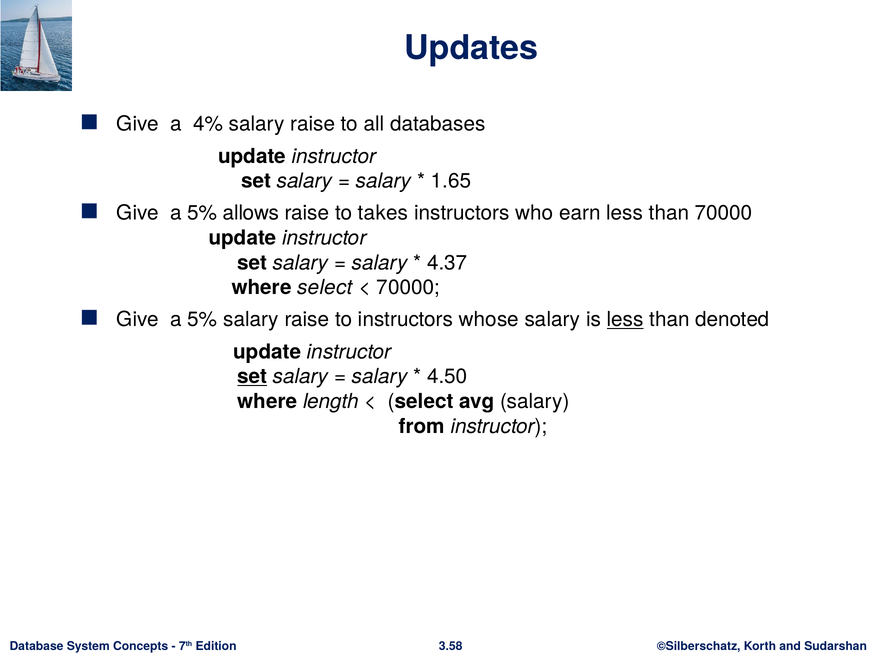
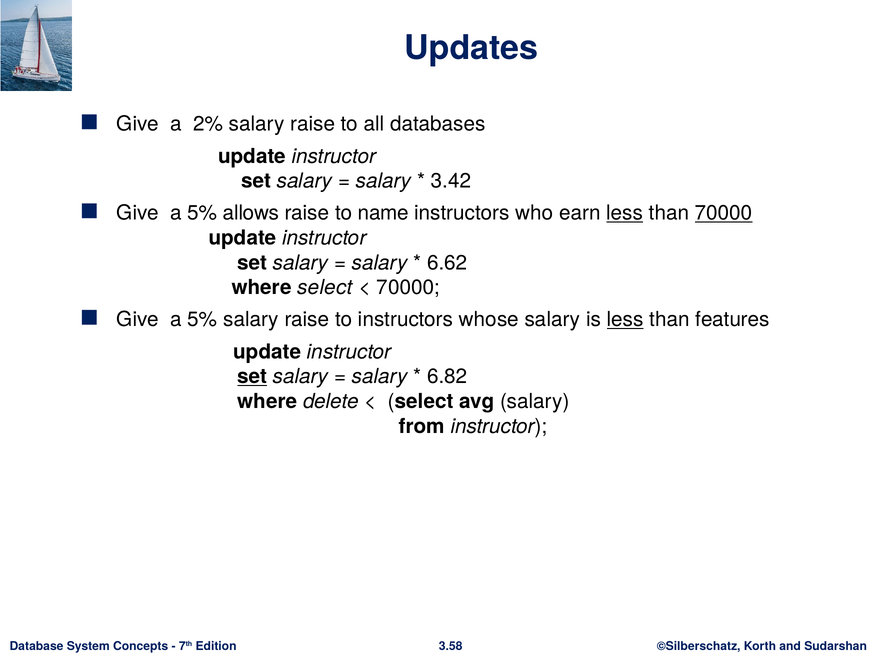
4%: 4% -> 2% (208, 124)
1.65: 1.65 -> 3.42 (451, 181)
takes: takes -> name (383, 213)
less underline: none -> present (625, 213)
70000 underline: none -> present (724, 213)
4.37: 4.37 -> 6.62 (447, 263)
denoted: denoted -> features (732, 320)
4.50: 4.50 -> 6.82 (447, 377)
length: length -> delete (331, 401)
